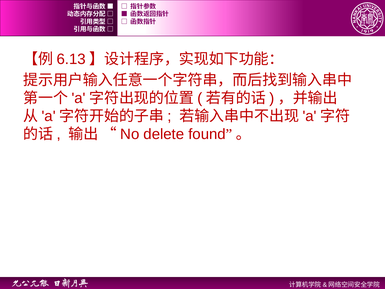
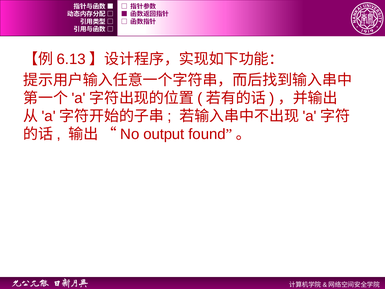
delete: delete -> output (164, 134)
